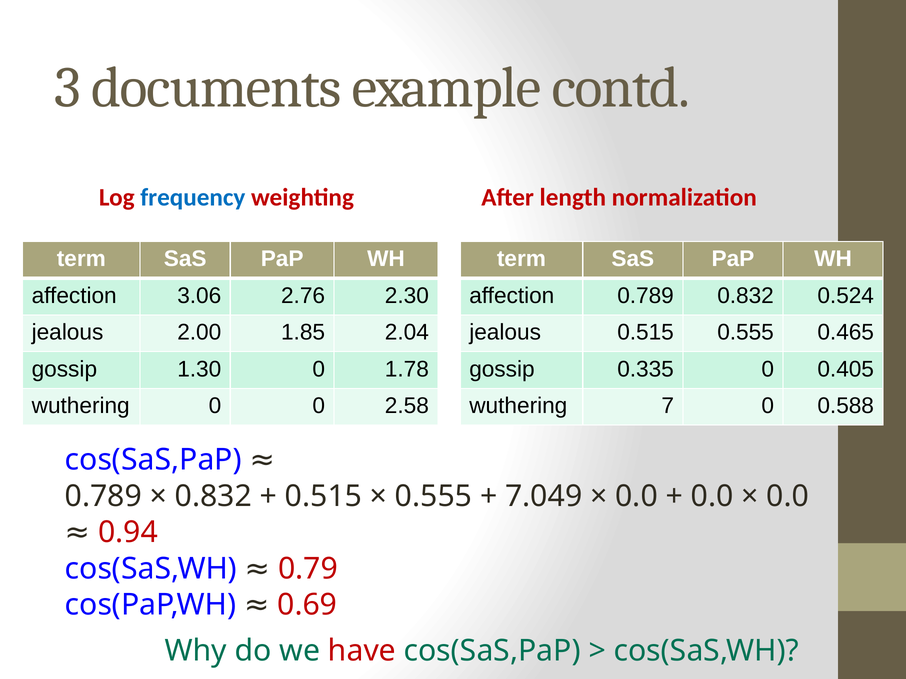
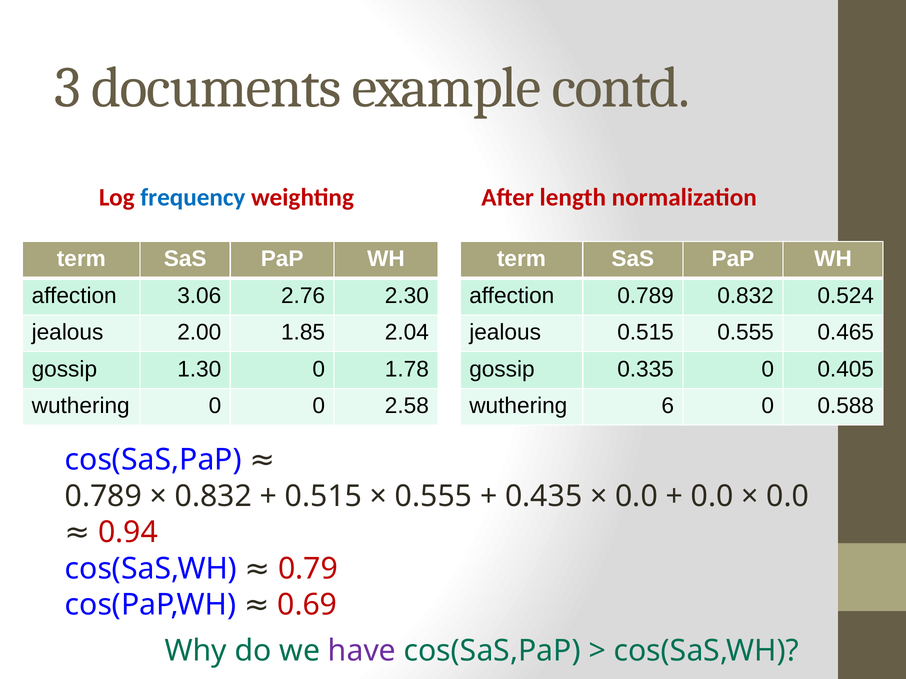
7: 7 -> 6 (668, 406)
7.049: 7.049 -> 0.435 (544, 497)
have colour: red -> purple (362, 651)
